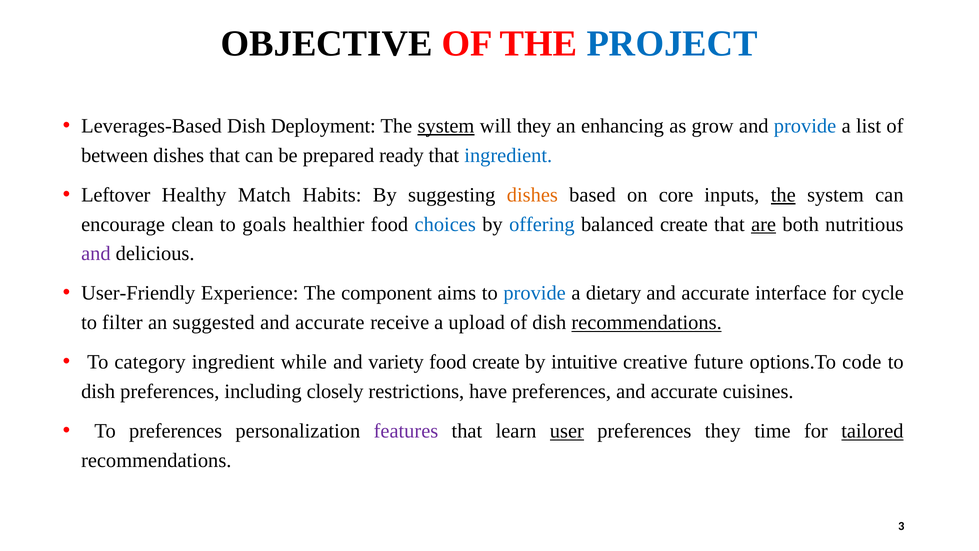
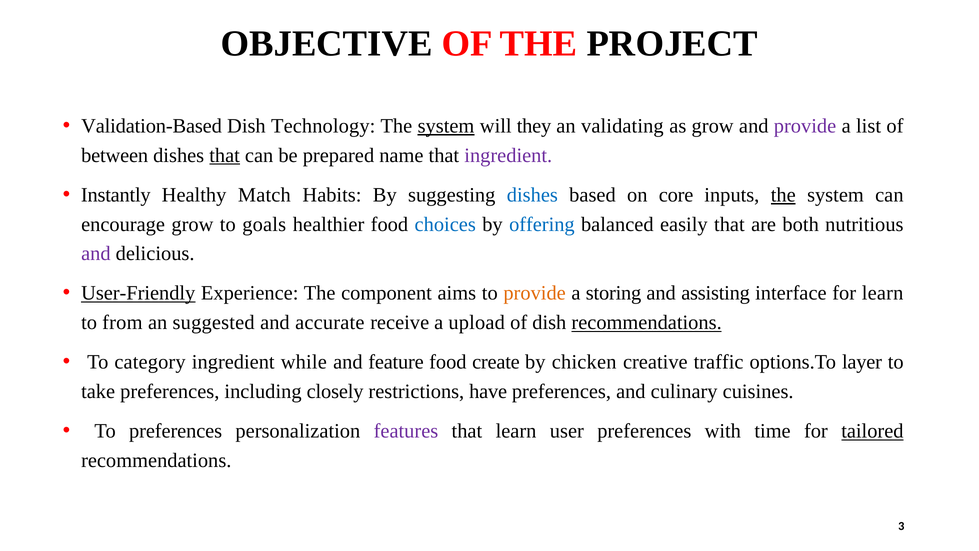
PROJECT colour: blue -> black (672, 44)
Leverages-Based: Leverages-Based -> Validation-Based (152, 126)
Deployment: Deployment -> Technology (323, 126)
enhancing: enhancing -> validating (622, 126)
provide colour: blue -> purple (805, 126)
that underline: none -> present (225, 155)
ready: ready -> name (401, 155)
ingredient colour: blue -> purple (508, 155)
Leftover: Leftover -> Instantly (116, 195)
dishes colour: orange -> blue (532, 195)
encourage clean: clean -> grow (192, 224)
balanced create: create -> easily (684, 224)
are underline: present -> none (764, 224)
User-Friendly underline: none -> present (138, 293)
provide colour: blue -> orange (535, 293)
dietary: dietary -> storing (614, 293)
accurate: accurate -> assisting (716, 293)
for cycle: cycle -> learn (883, 293)
filter: filter -> from (122, 322)
variety: variety -> feature (396, 362)
intuitive: intuitive -> chicken (584, 362)
future: future -> traffic (719, 362)
code: code -> layer (862, 362)
dish: dish -> take (98, 391)
preferences and accurate: accurate -> culinary (684, 391)
user underline: present -> none (567, 431)
preferences they: they -> with (723, 431)
